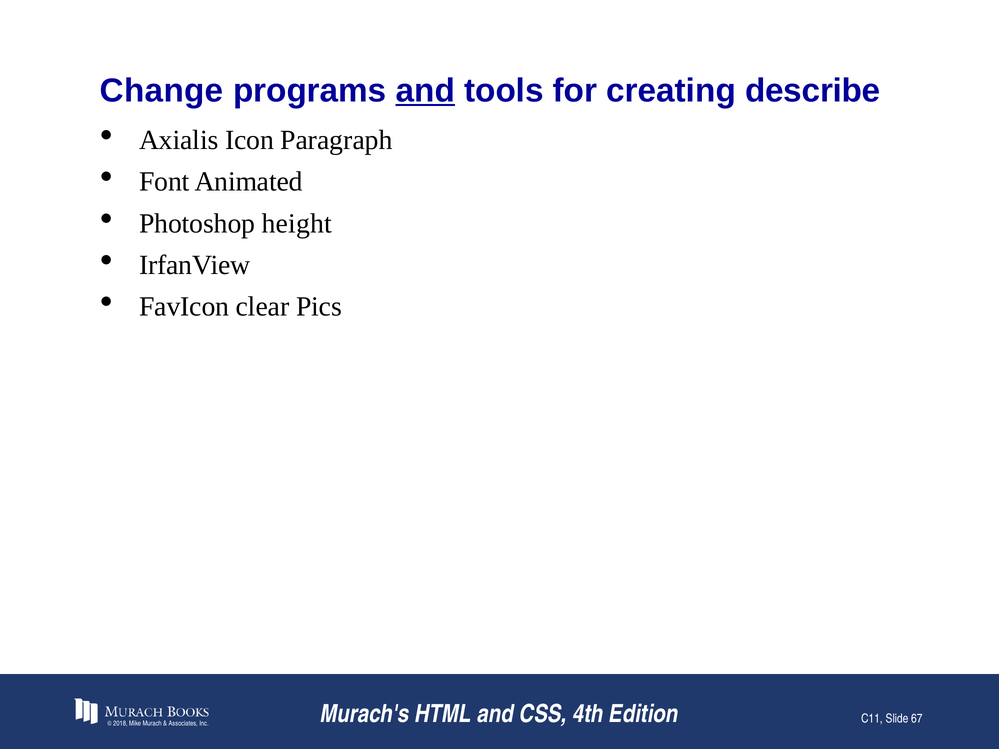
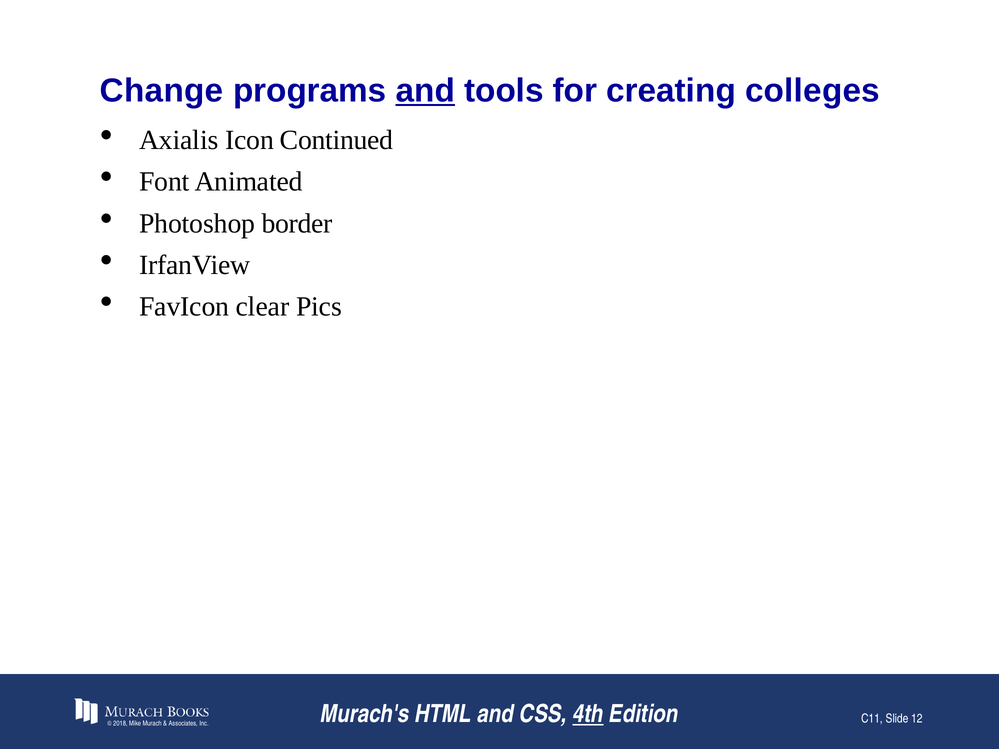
describe: describe -> colleges (813, 91)
Paragraph: Paragraph -> Continued (336, 140)
height: height -> border (297, 223)
4th underline: none -> present (588, 714)
67: 67 -> 12 (917, 719)
